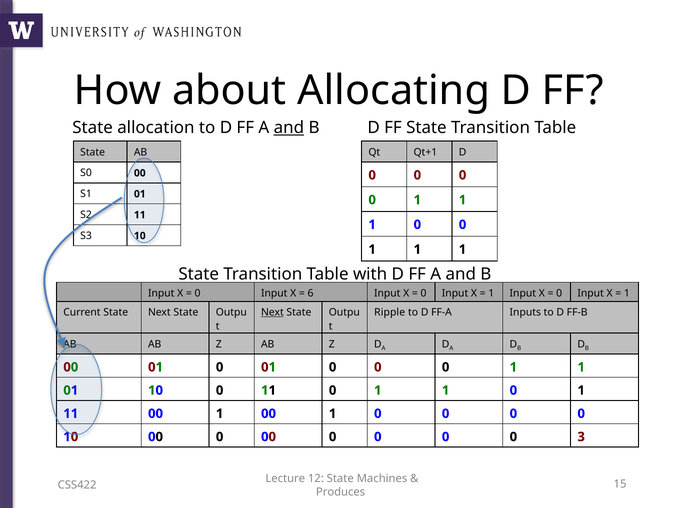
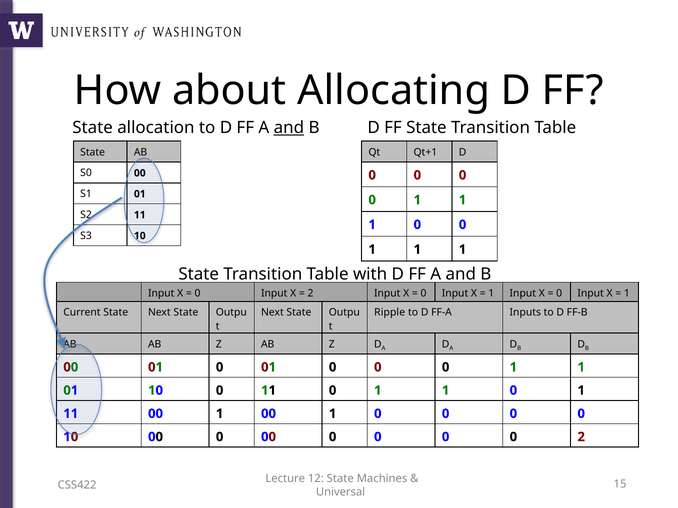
6: 6 -> 2 (311, 294)
Next underline: present -> none (272, 313)
0 3: 3 -> 2 (581, 437)
Produces: Produces -> Universal (341, 492)
